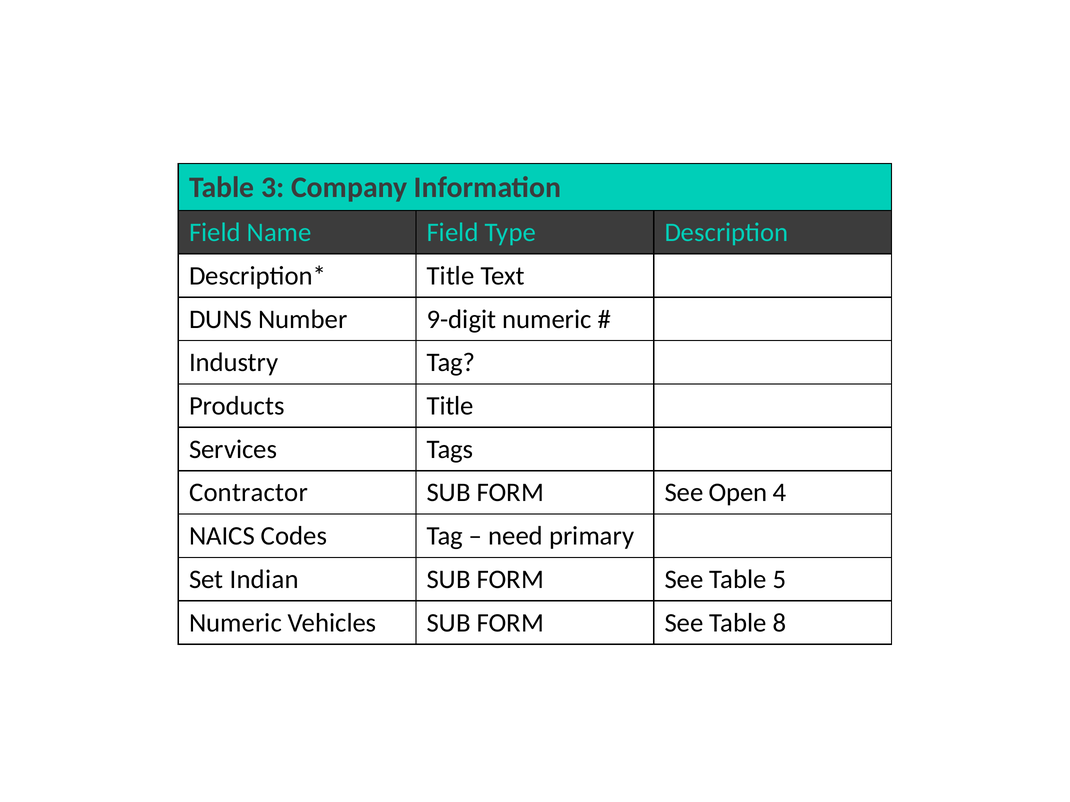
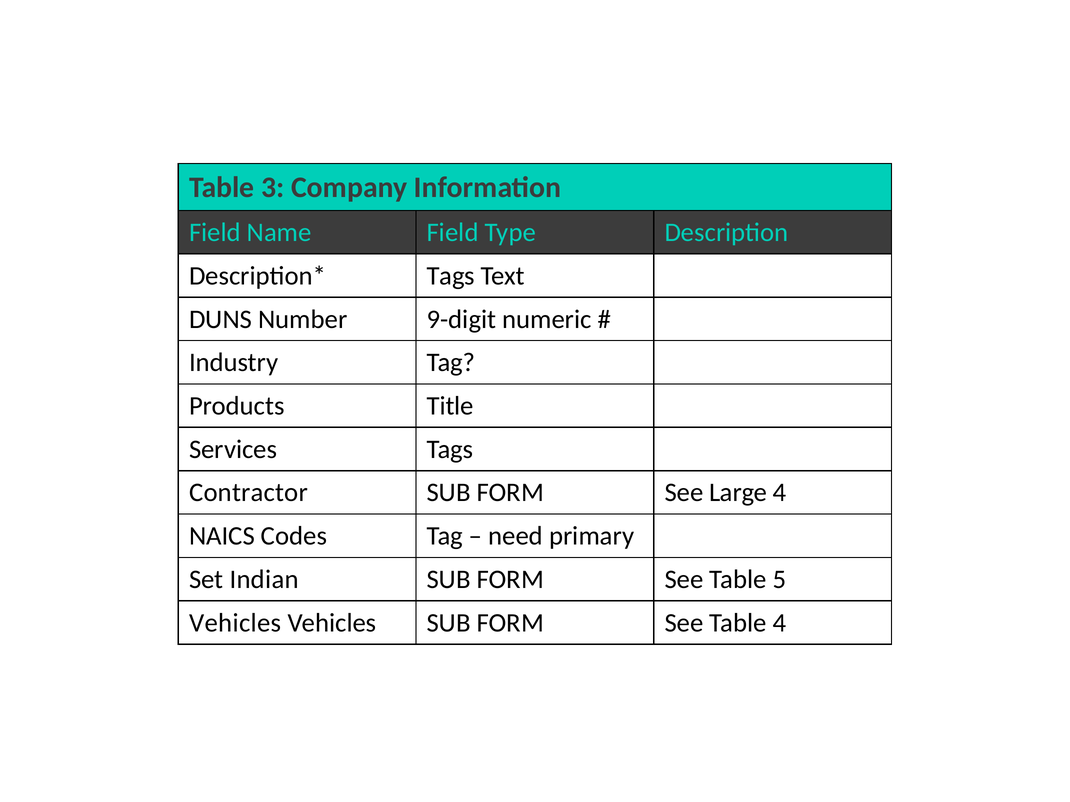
Title: Title -> Tags (451, 276)
Open: Open -> Large (738, 493)
Numeric: Numeric -> Vehicles (235, 623)
Table 8: 8 -> 4 (779, 623)
